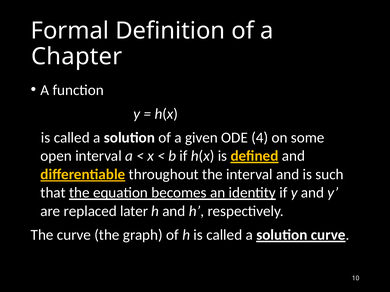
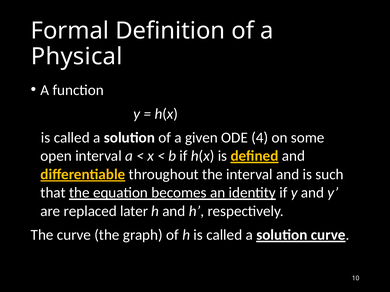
Chapter: Chapter -> Physical (77, 57)
